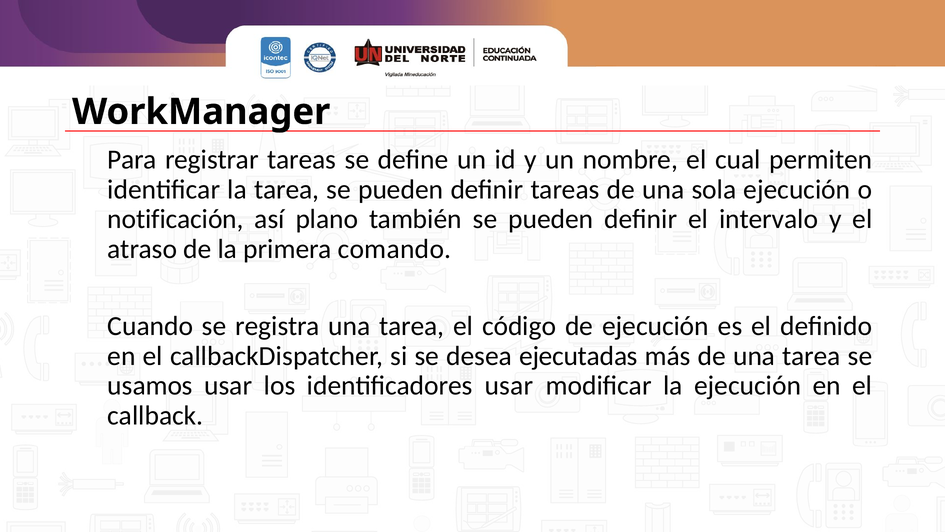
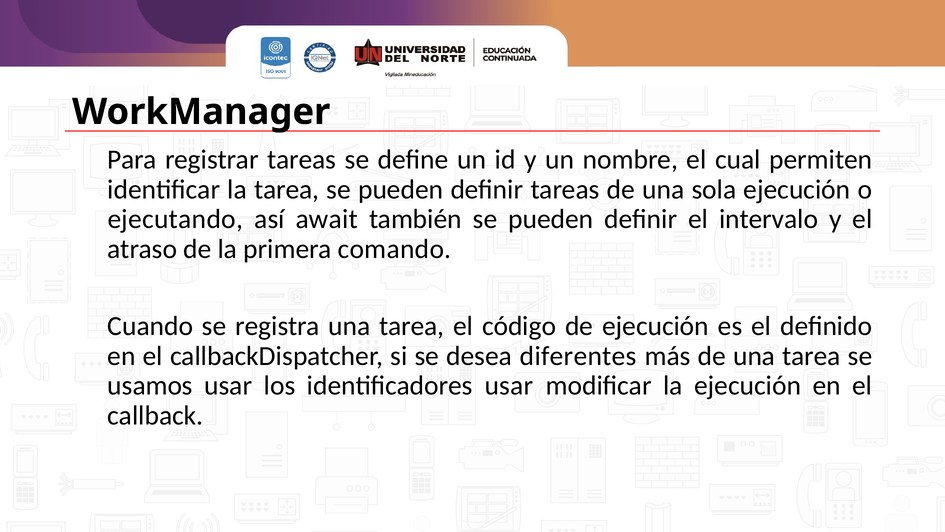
notificación: notificación -> ejecutando (175, 219)
plano: plano -> await (327, 219)
ejecutadas: ejecutadas -> diferentes (578, 356)
